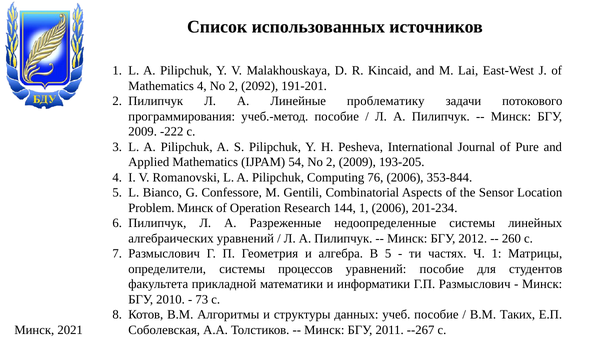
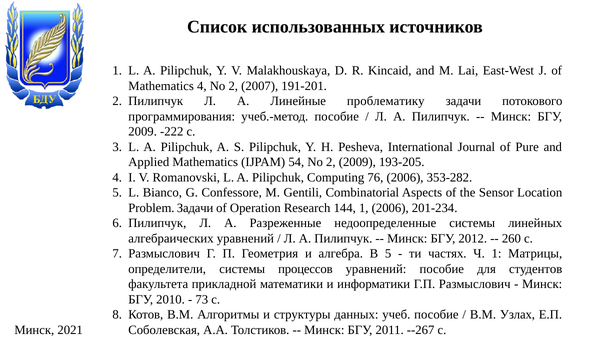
2092: 2092 -> 2007 (260, 86)
353-844: 353-844 -> 353-282 (449, 177)
Problem Минск: Минск -> Задачи (195, 208)
Таких: Таких -> Узлах (517, 314)
